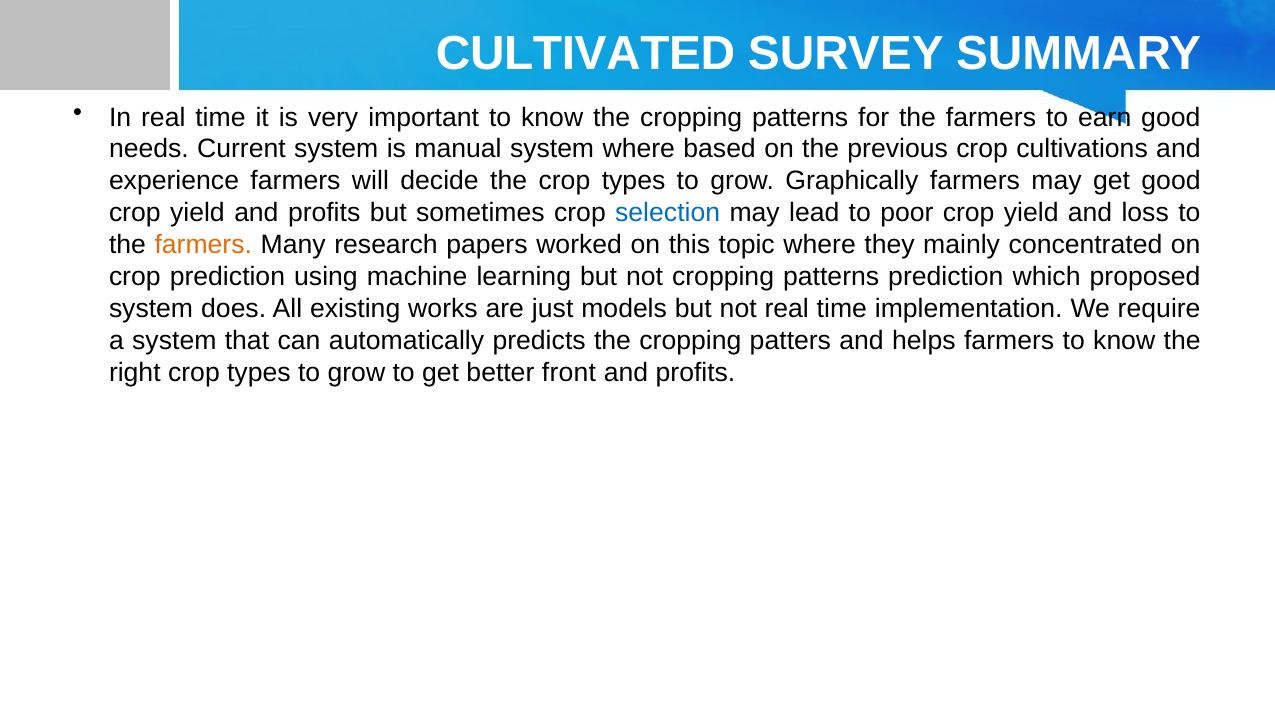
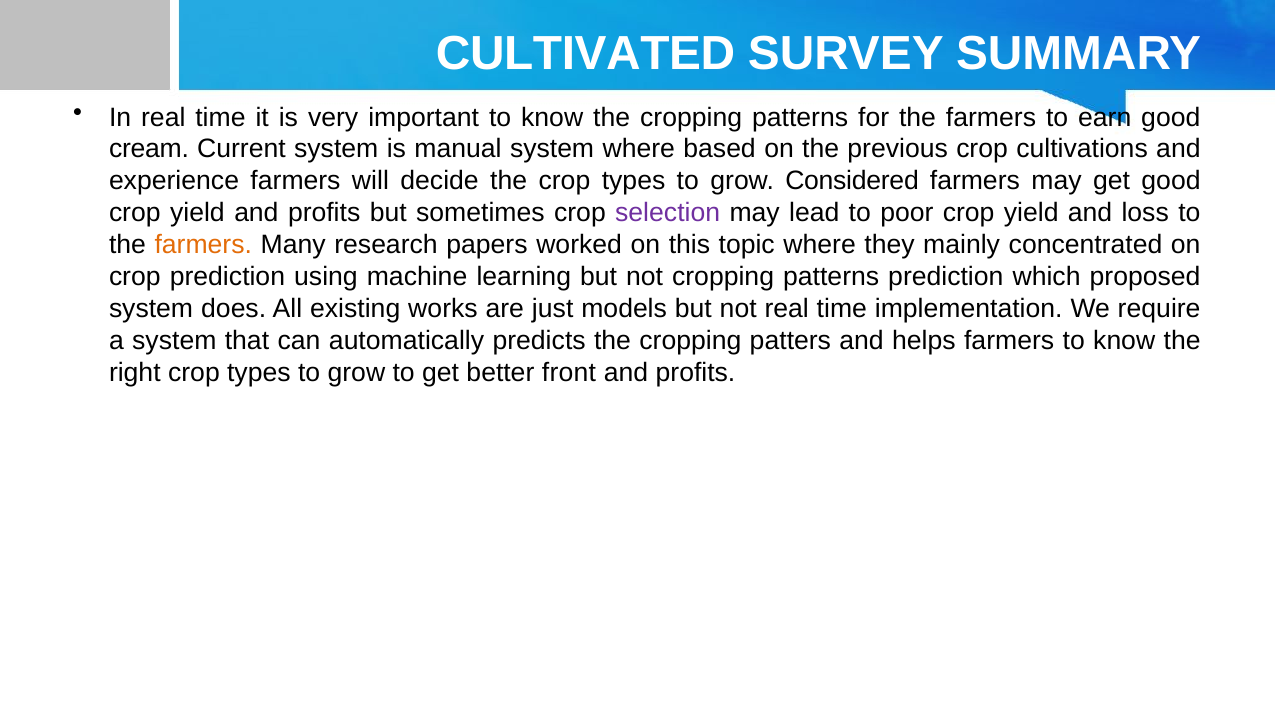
needs: needs -> cream (149, 149)
Graphically: Graphically -> Considered (852, 181)
selection colour: blue -> purple (668, 213)
